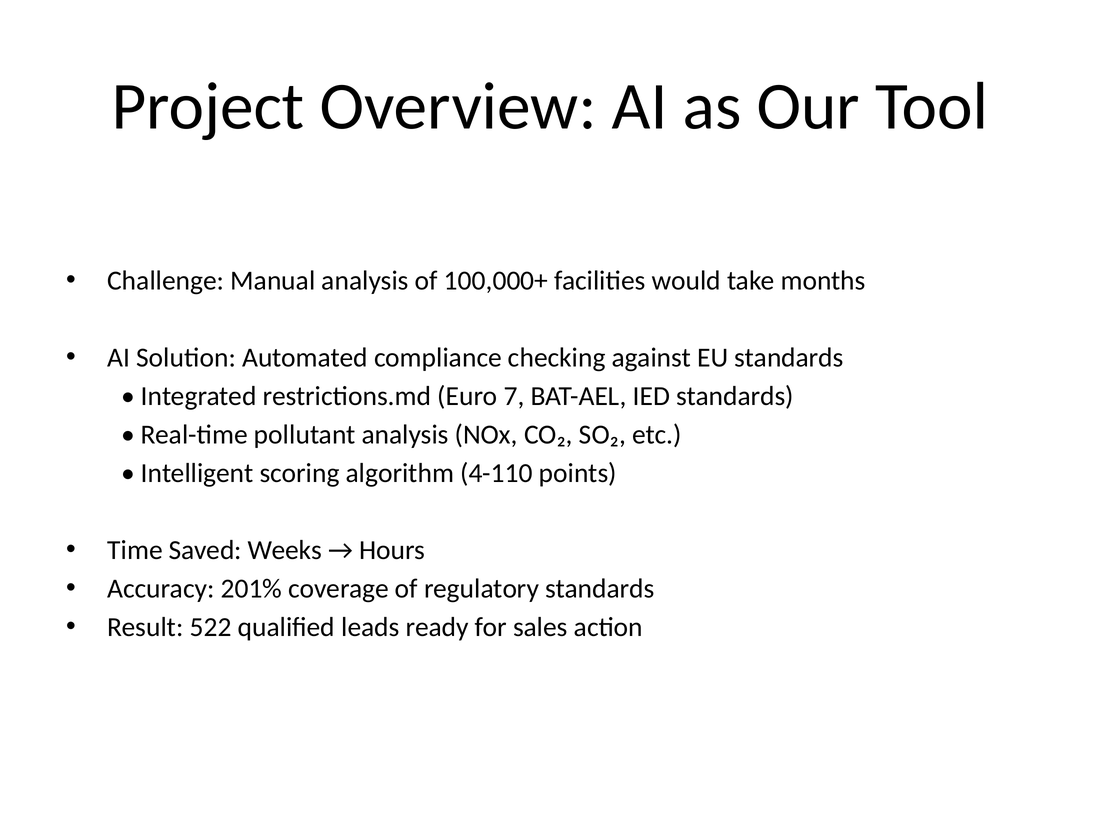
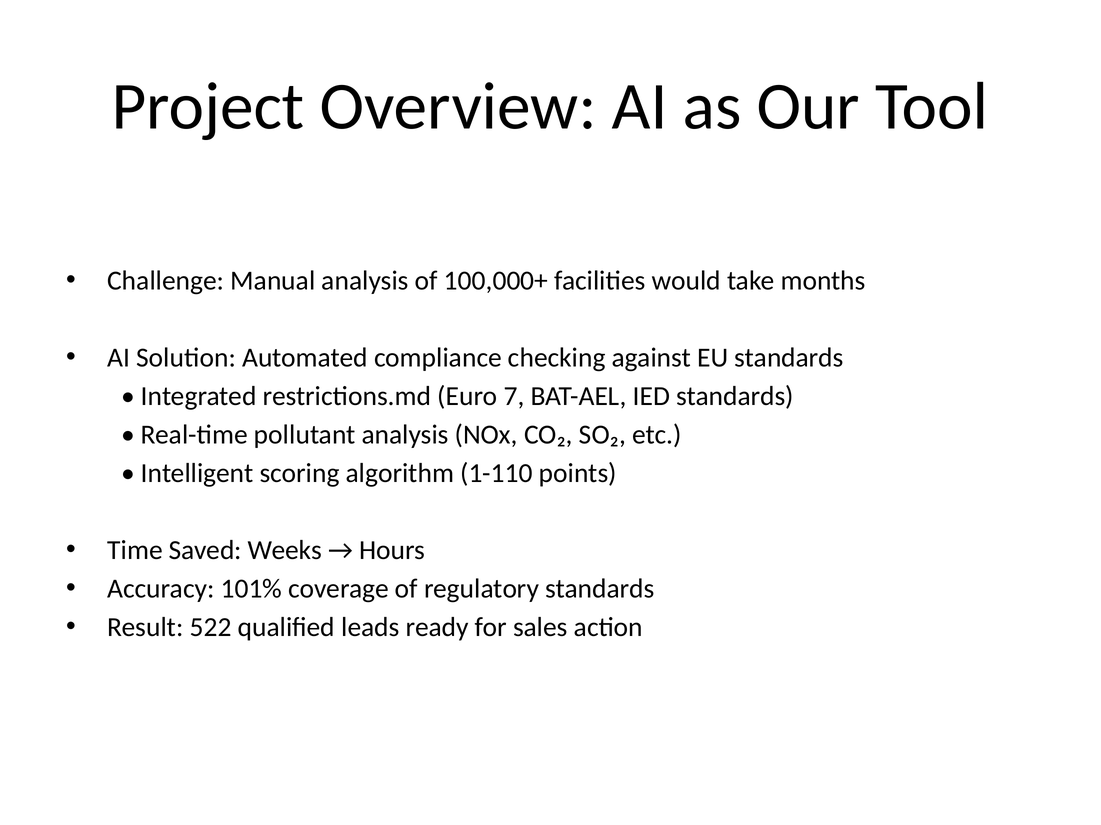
4-110: 4-110 -> 1-110 (496, 474)
201%: 201% -> 101% (251, 589)
